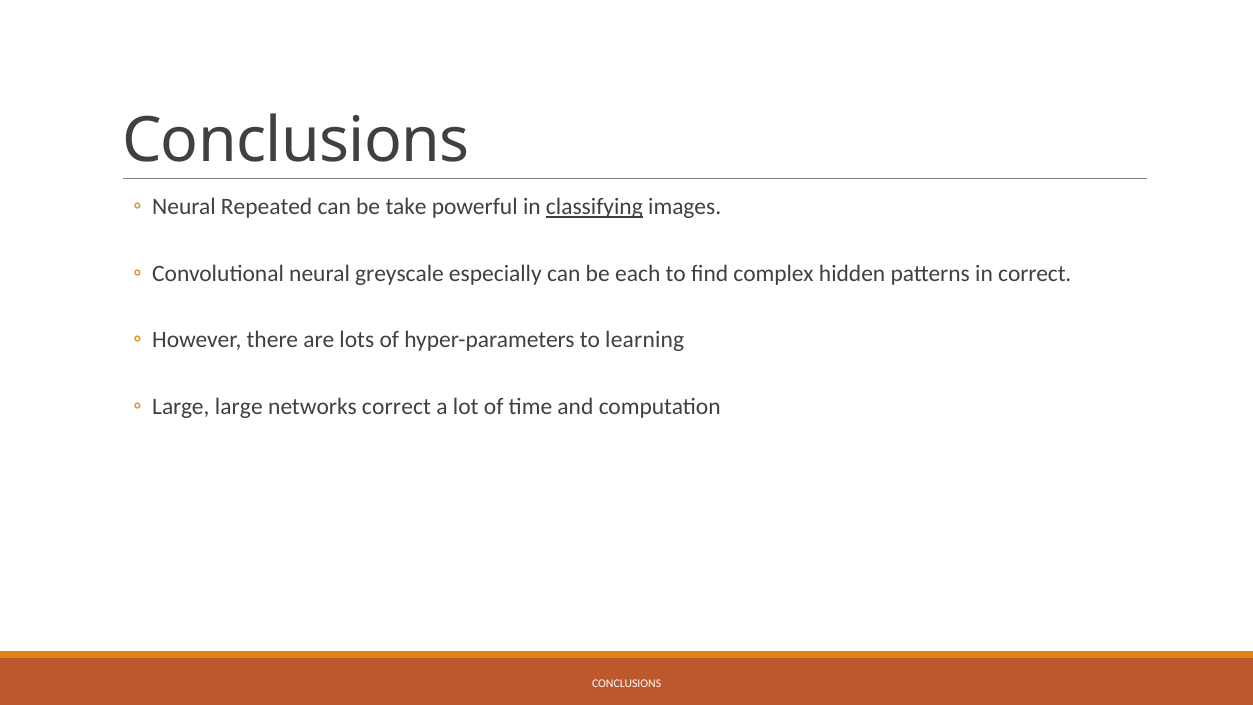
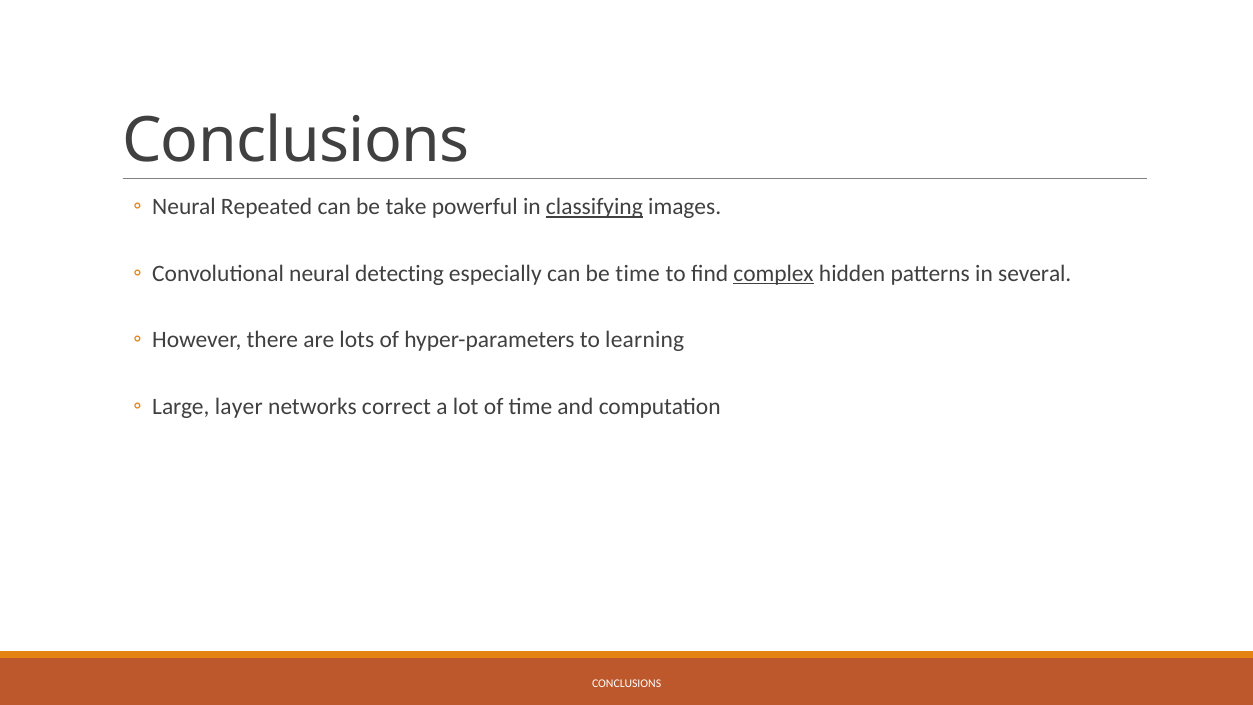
greyscale: greyscale -> detecting (400, 273)
be each: each -> time (638, 273)
complex underline: none -> present (774, 273)
in correct: correct -> several (1035, 273)
Large large: large -> layer (239, 406)
